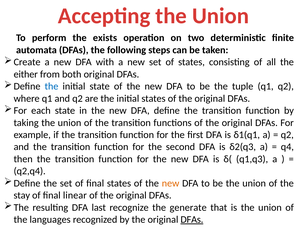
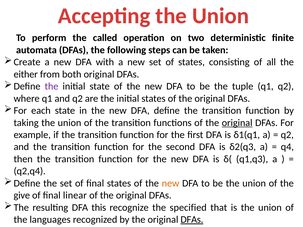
exists: exists -> called (105, 38)
the colour: blue -> purple (52, 86)
original underline: none -> present (237, 123)
stay: stay -> give (22, 196)
last: last -> this (99, 208)
generate: generate -> specified (188, 208)
